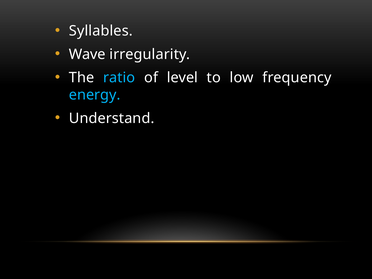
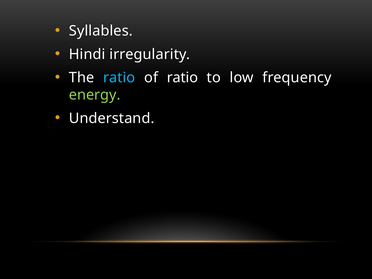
Wave: Wave -> Hindi (87, 54)
of level: level -> ratio (182, 78)
energy colour: light blue -> light green (95, 95)
